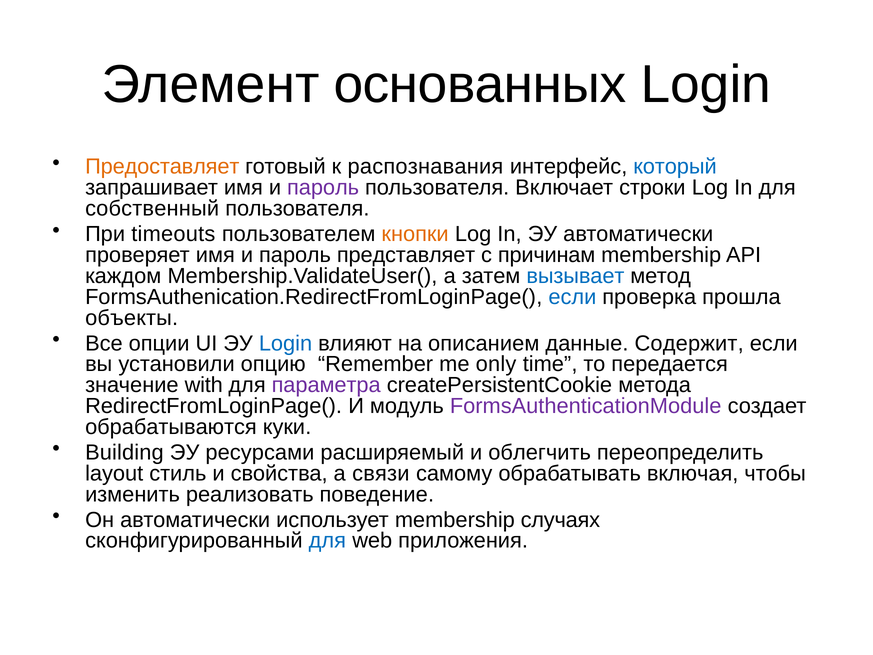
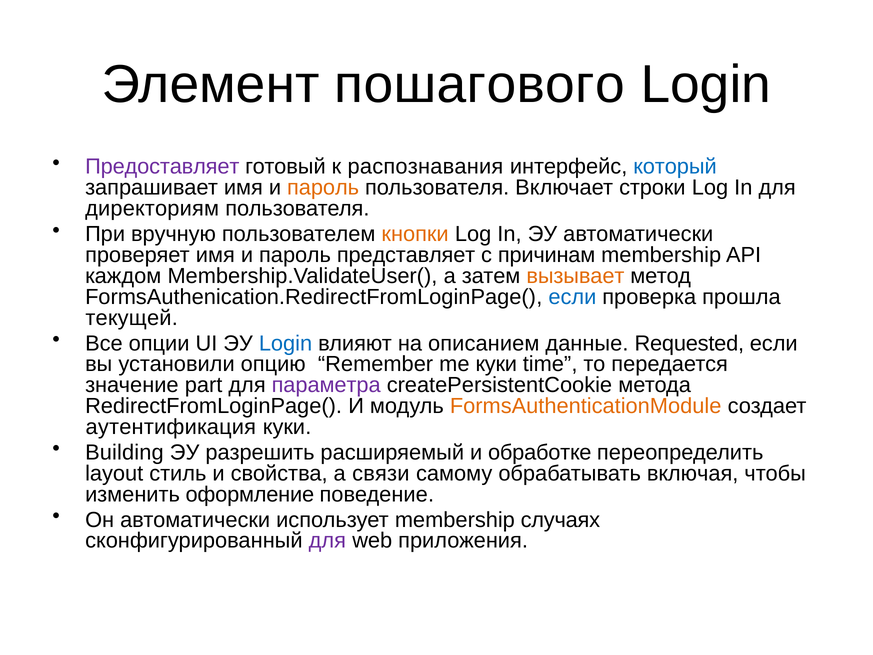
основанных: основанных -> пошагового (480, 85)
Предоставляет colour: orange -> purple (162, 167)
пароль colour: purple -> orange (323, 188)
собственный: собственный -> директориям (152, 209)
timeouts: timeouts -> вручную (173, 234)
вызывает colour: blue -> orange (575, 276)
объекты: объекты -> текущей (132, 318)
Содержит: Содержит -> Requested (689, 343)
me only: only -> куки (496, 364)
with: with -> part (204, 385)
FormsAuthenticationModule colour: purple -> orange (586, 406)
обрабатываются: обрабатываются -> аутентификация (171, 427)
ресурсами: ресурсами -> разрешить (260, 452)
облегчить: облегчить -> обработке (540, 452)
реализовать: реализовать -> оформление (250, 494)
для colour: blue -> purple (327, 541)
